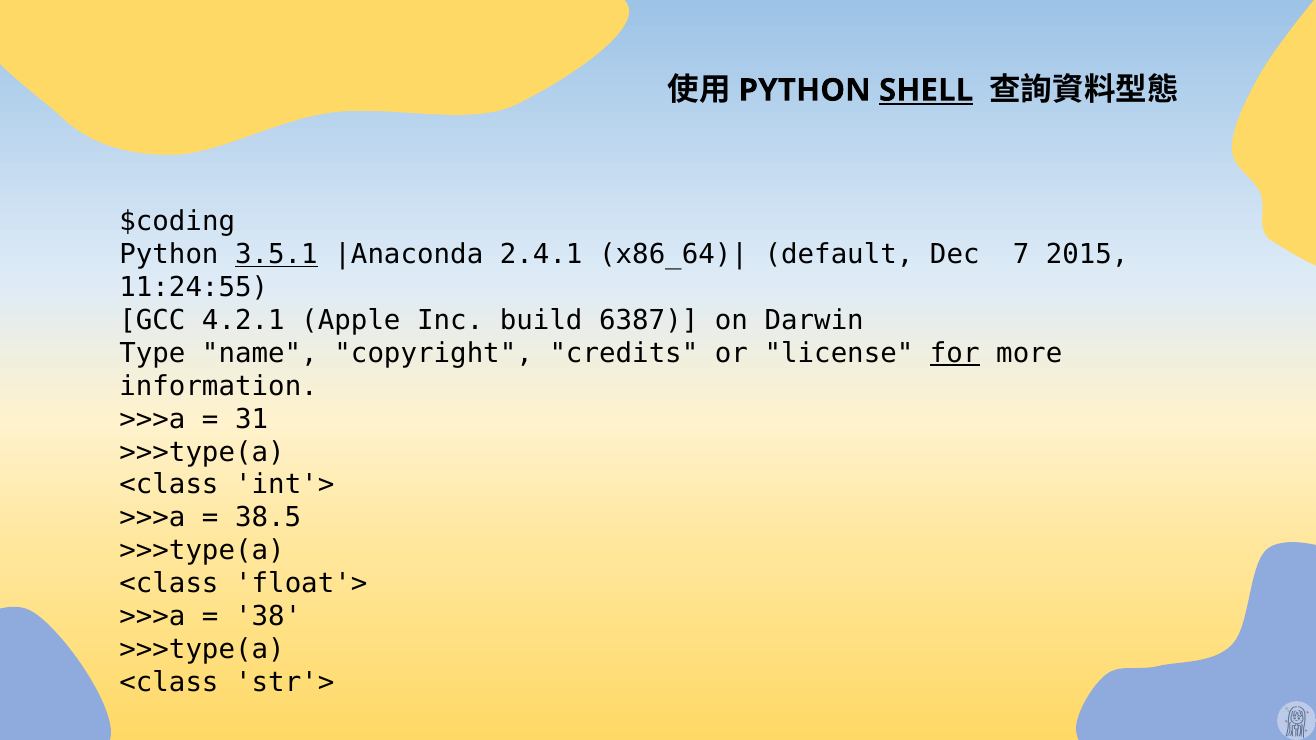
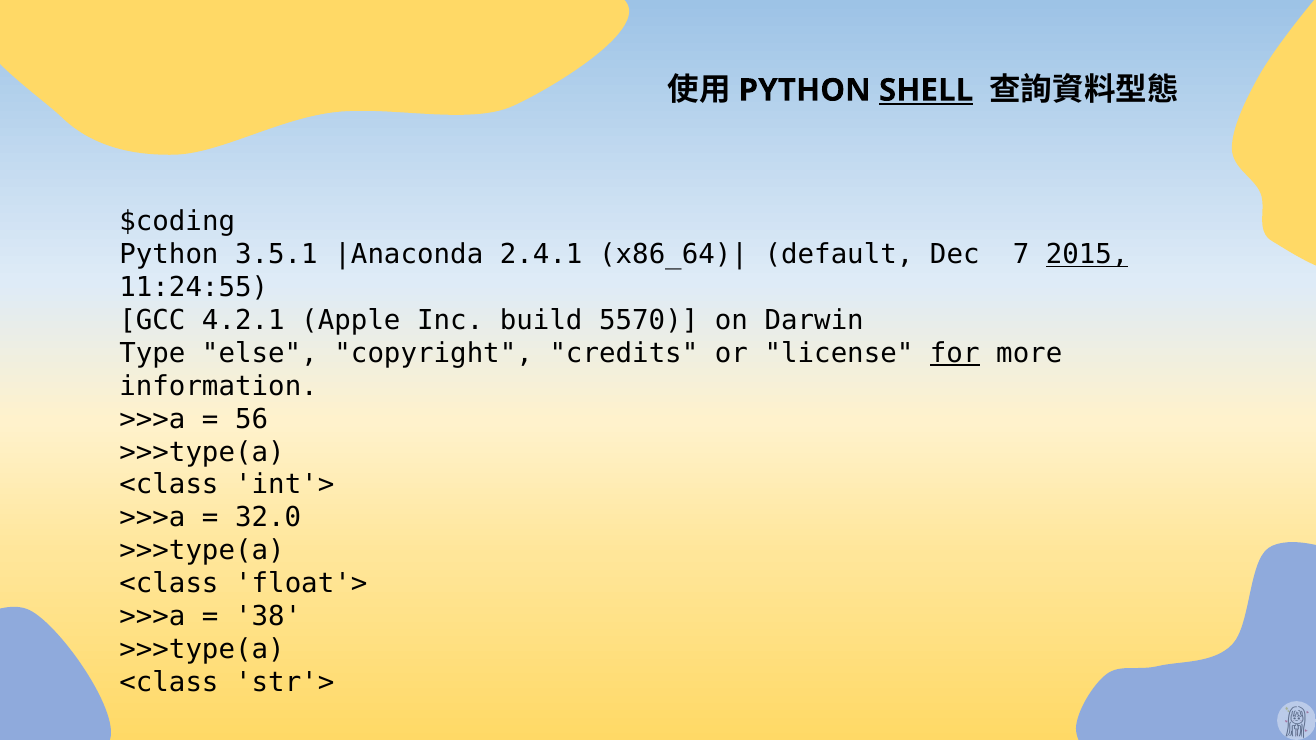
3.5.1 underline: present -> none (276, 255)
2015 underline: none -> present (1087, 255)
6387: 6387 -> 5570 (649, 321)
name: name -> else (260, 353)
31: 31 -> 56 (252, 419)
38.5: 38.5 -> 32.0 (268, 518)
